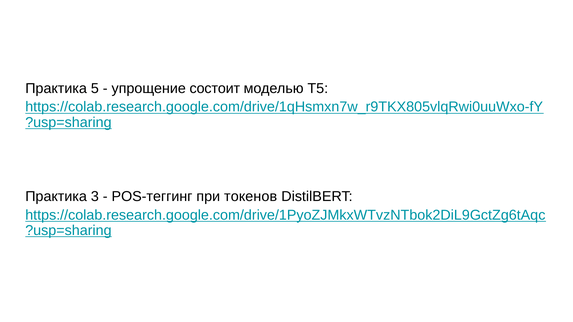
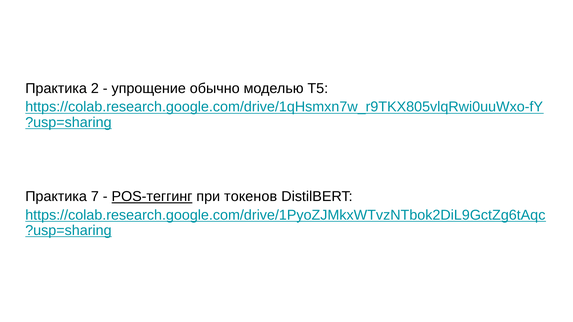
5: 5 -> 2 (95, 89)
состоит: состоит -> обычно (215, 89)
3: 3 -> 7 (95, 197)
POS-теггинг underline: none -> present (152, 197)
